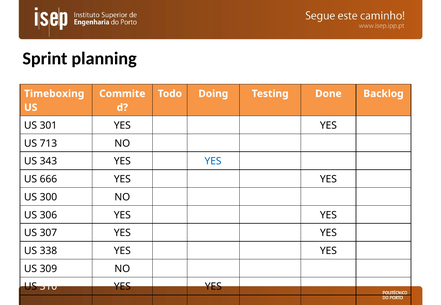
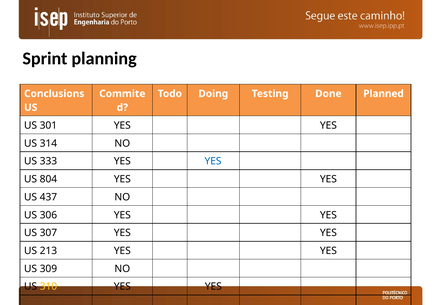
Timeboxing: Timeboxing -> Conclusions (54, 94)
Backlog: Backlog -> Planned (384, 94)
713: 713 -> 314 (48, 143)
343: 343 -> 333 (48, 161)
666: 666 -> 804 (48, 179)
300: 300 -> 437 (48, 197)
338: 338 -> 213 (48, 251)
310 colour: white -> yellow (48, 287)
